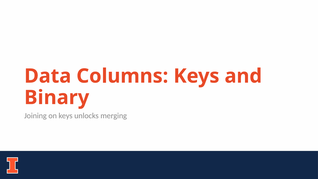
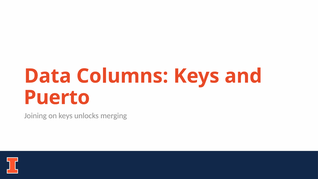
Binary: Binary -> Puerto (57, 97)
